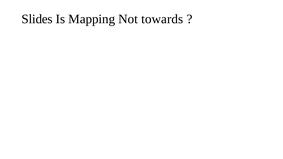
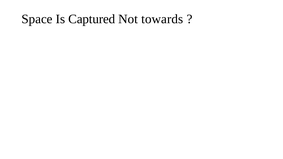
Slides: Slides -> Space (37, 19)
Mapping: Mapping -> Captured (92, 19)
